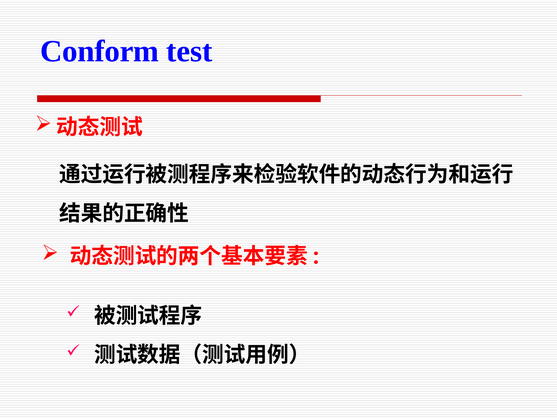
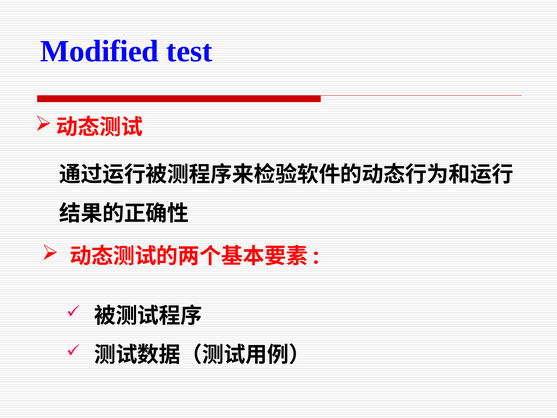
Conform: Conform -> Modified (100, 51)
